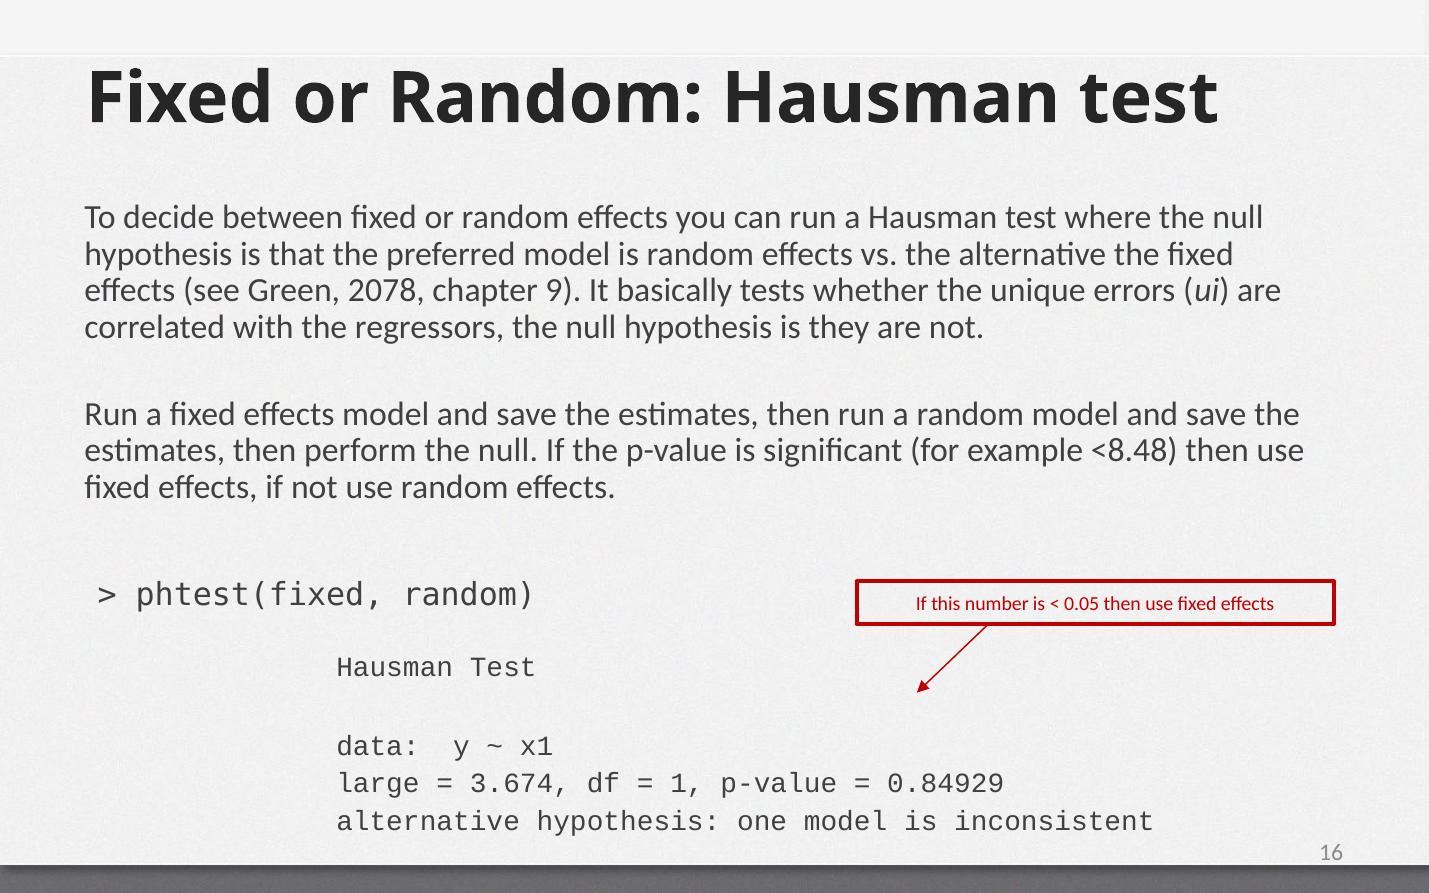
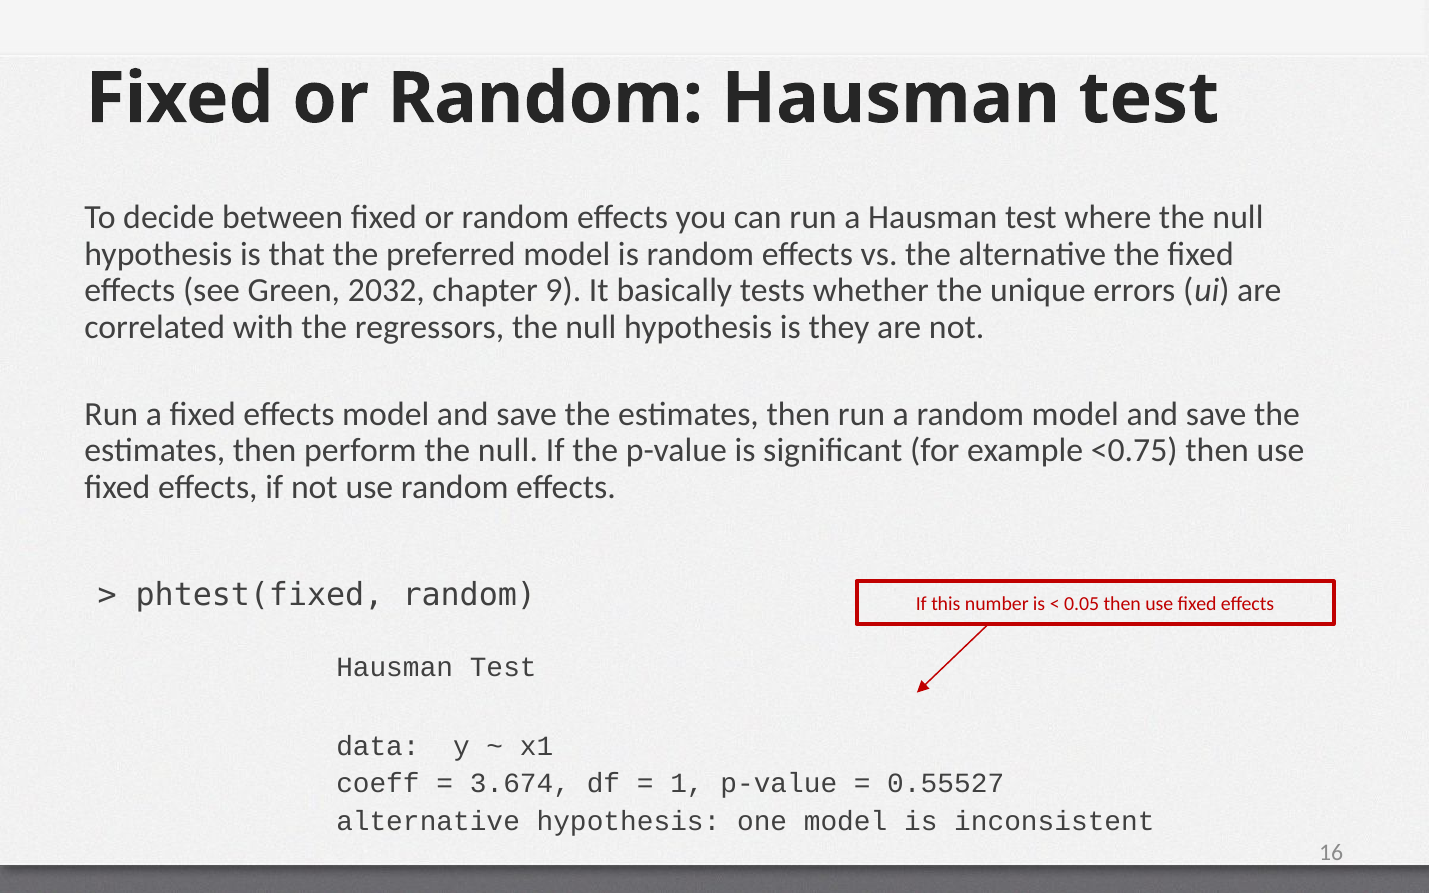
2078: 2078 -> 2032 (386, 291)
<8.48: <8.48 -> <0.75 (1134, 451)
large: large -> coeff (378, 784)
0.84929: 0.84929 -> 0.55527 (946, 784)
